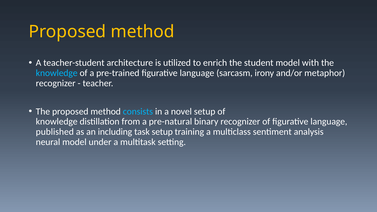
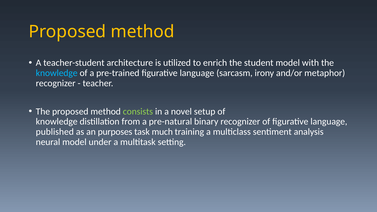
consists colour: light blue -> light green (138, 111)
including: including -> purposes (115, 132)
task setup: setup -> much (162, 132)
